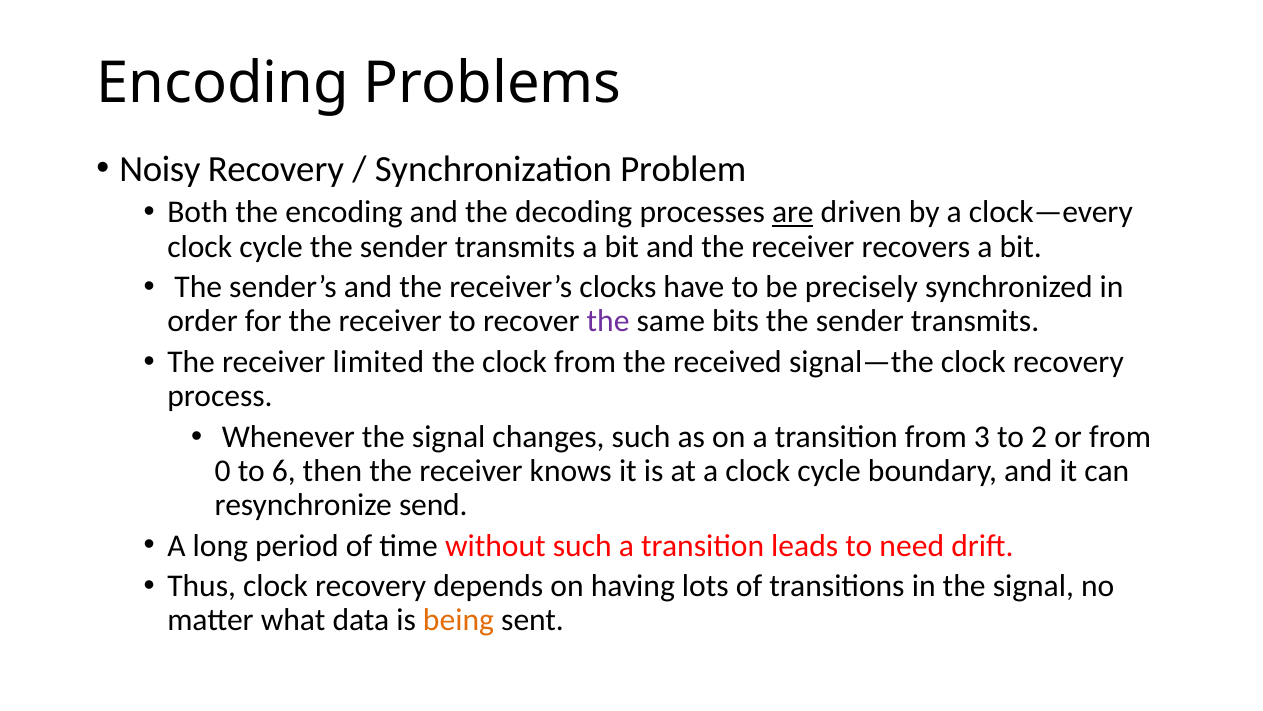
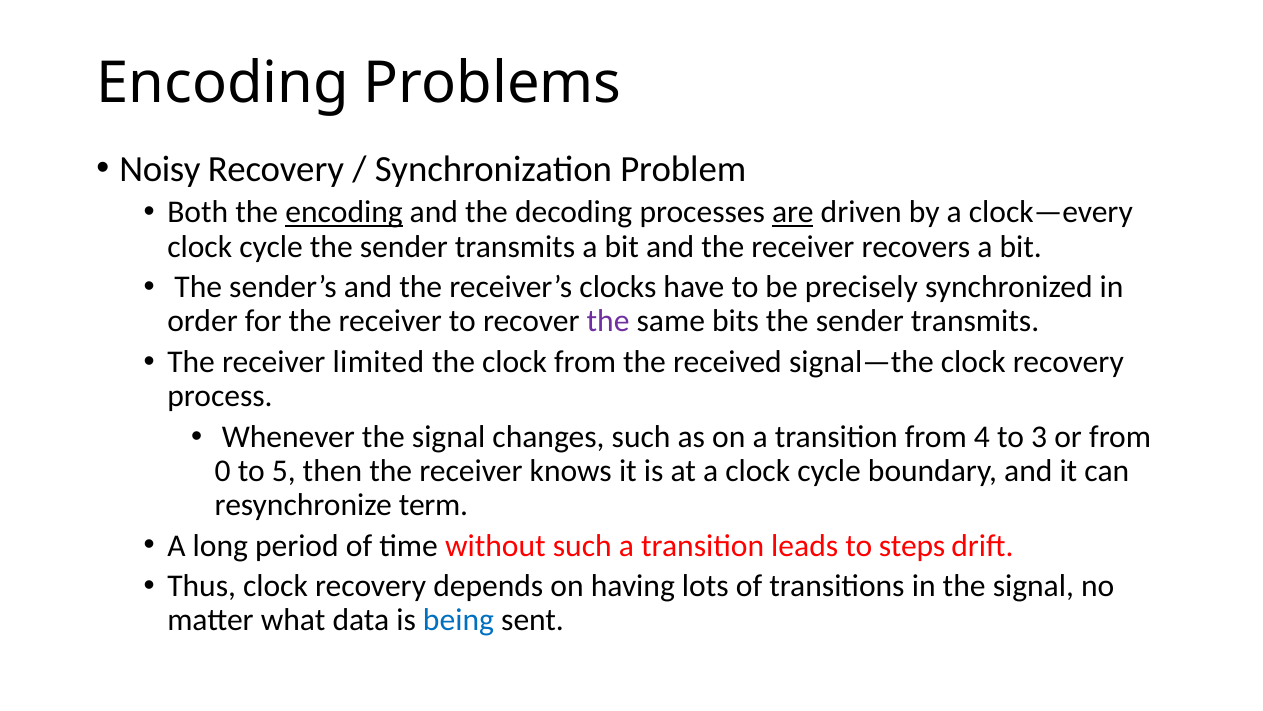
encoding underline: none -> present (344, 212)
3: 3 -> 4 (982, 436)
2: 2 -> 3 (1039, 436)
6: 6 -> 5 (284, 471)
send: send -> term (433, 505)
need: need -> steps (912, 545)
being colour: orange -> blue (458, 620)
